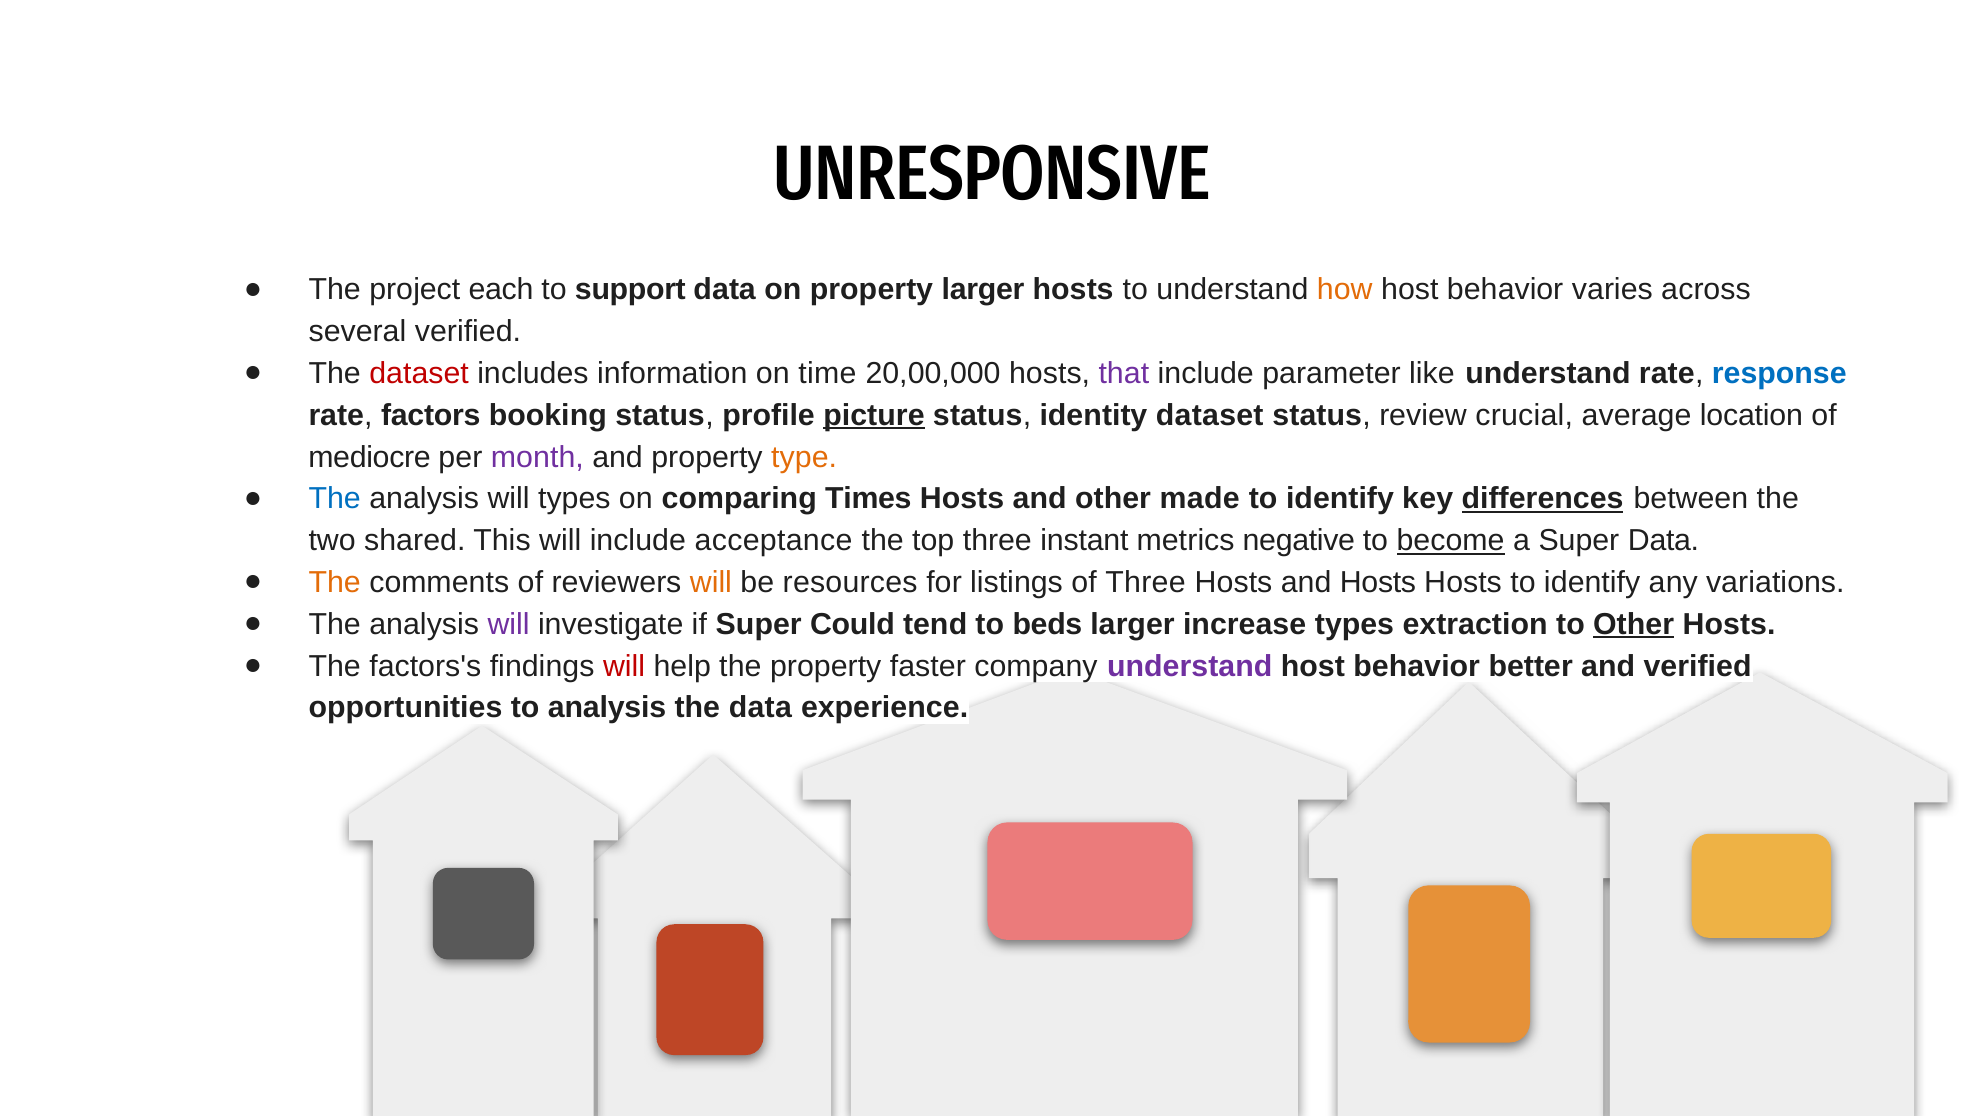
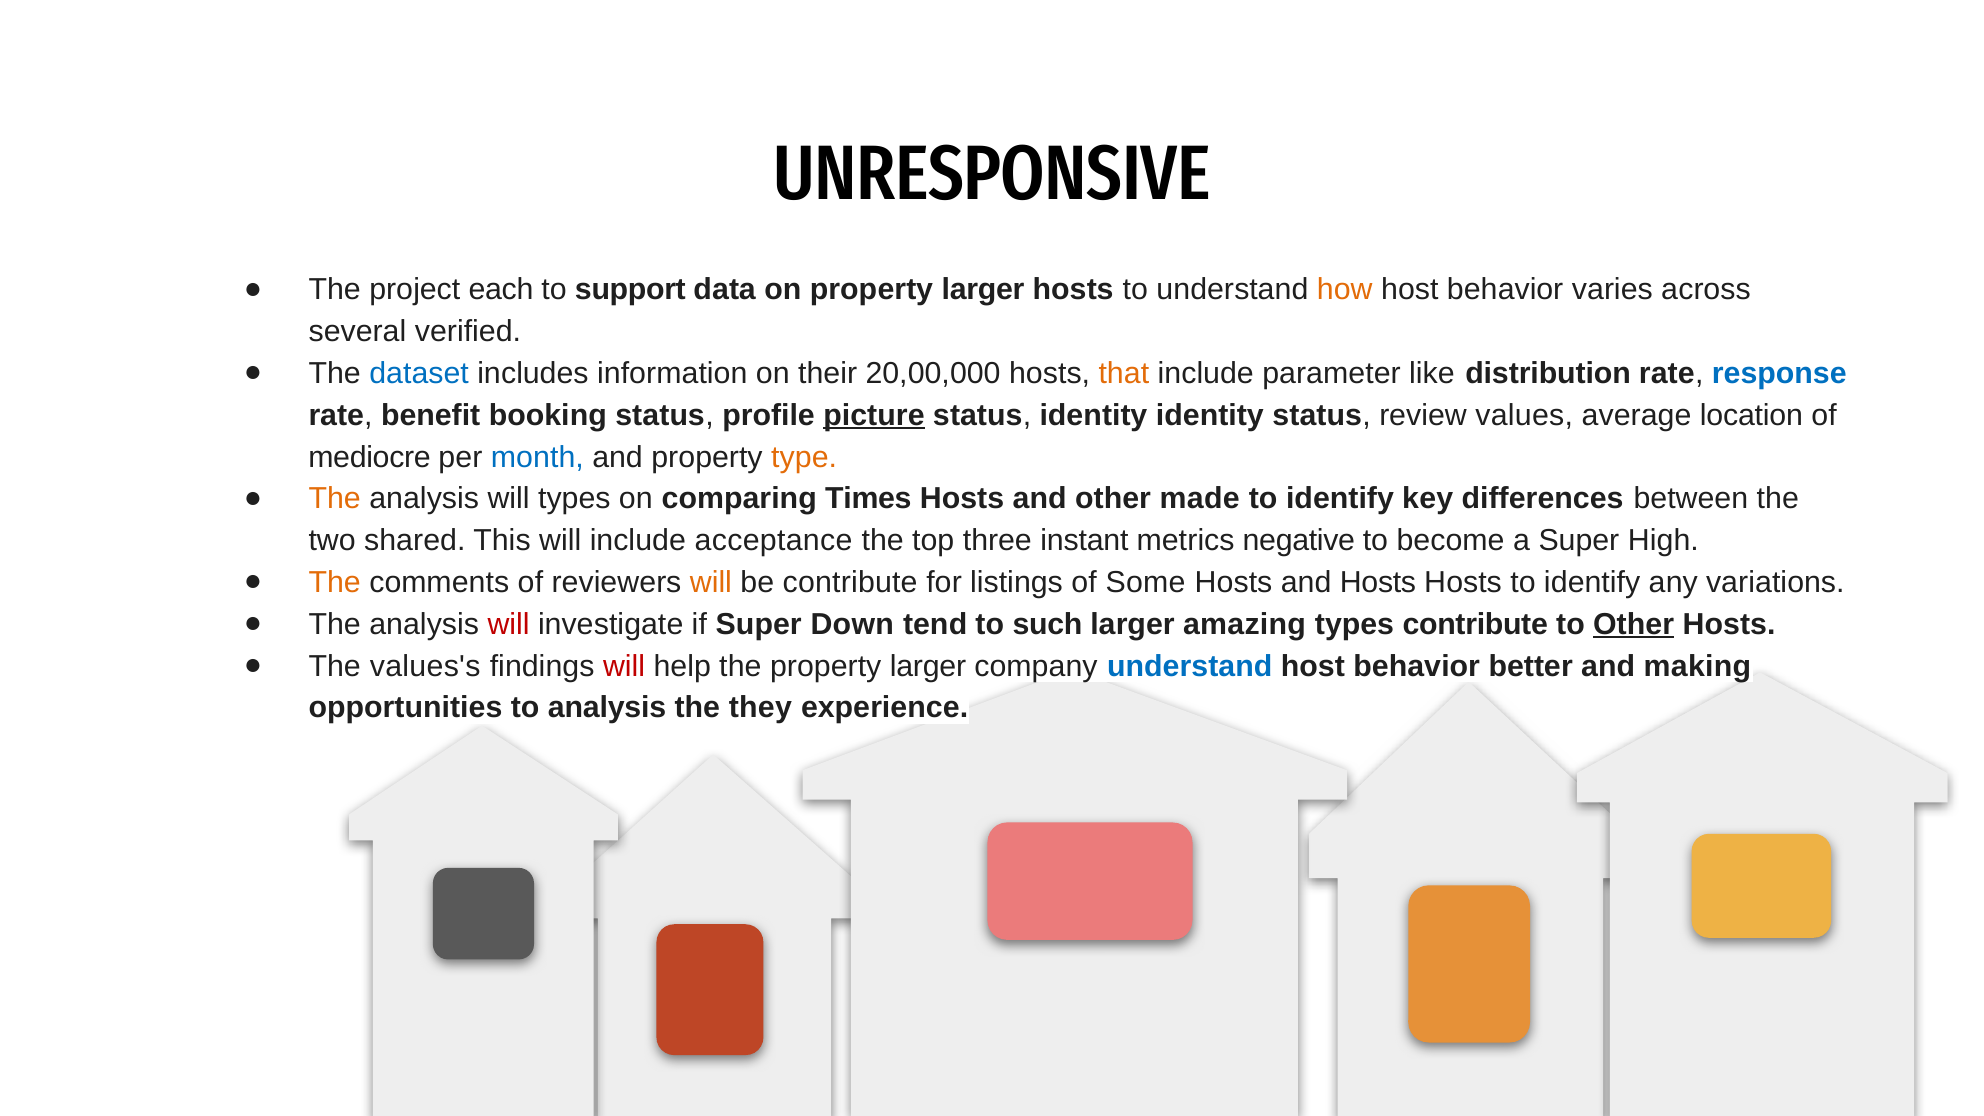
dataset colour: red -> blue (419, 374)
time: time -> their (828, 374)
that colour: purple -> orange (1124, 374)
like understand: understand -> distribution (1548, 374)
factors: factors -> benefit (431, 415)
identity dataset: dataset -> identity (1210, 415)
crucial: crucial -> values (1524, 415)
month colour: purple -> blue (537, 457)
The colour: blue -> orange (335, 499)
differences underline: present -> none (1543, 499)
become underline: present -> none (1451, 541)
Super Data: Data -> High (1663, 541)
be resources: resources -> contribute (850, 582)
of Three: Three -> Some (1146, 582)
will colour: purple -> red (509, 624)
Could: Could -> Down (852, 624)
beds: beds -> such (1047, 624)
increase: increase -> amazing (1244, 624)
types extraction: extraction -> contribute (1475, 624)
factors's: factors's -> values's (425, 666)
the property faster: faster -> larger (928, 666)
understand colour: purple -> blue (1190, 666)
and verified: verified -> making (1697, 666)
the data: data -> they (760, 708)
